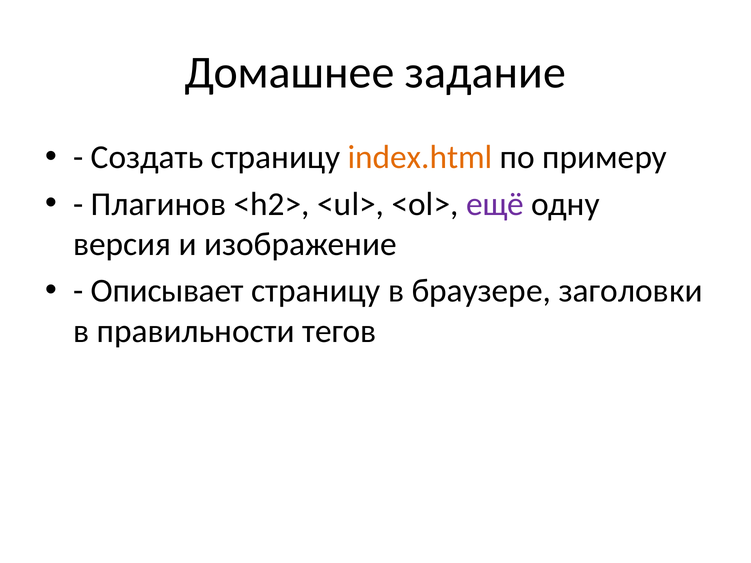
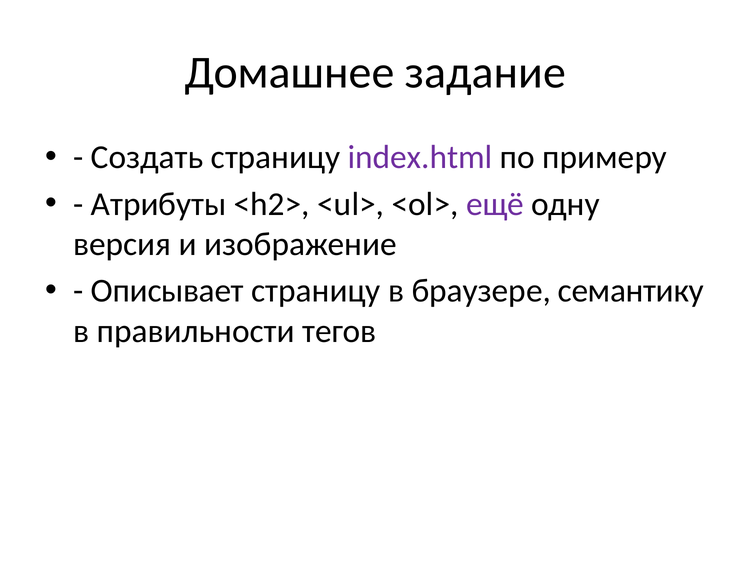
index.html colour: orange -> purple (420, 158)
Плагинов: Плагинов -> Атрибуты (159, 204)
заголовки: заголовки -> семантику (631, 291)
